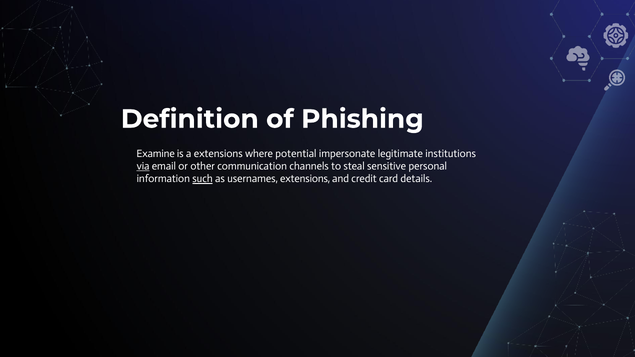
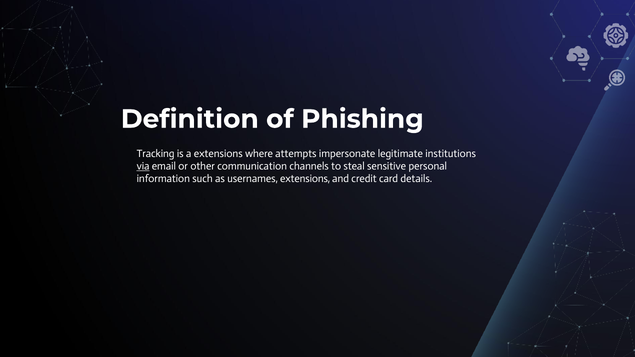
Examine: Examine -> Tracking (156, 154)
potential: potential -> attempts (296, 154)
such underline: present -> none (203, 179)
